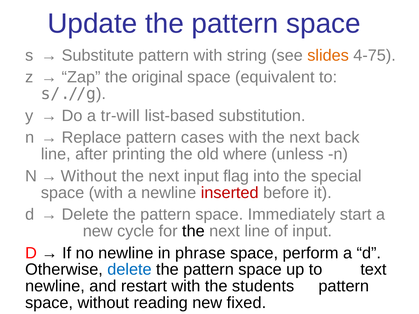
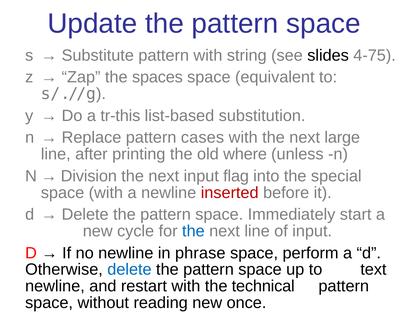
slides colour: orange -> black (328, 55)
original: original -> spaces (157, 77)
tr-will: tr-will -> tr-this (120, 116)
back: back -> large (342, 138)
Without: Without -> Division (89, 176)
the colour: black -> blue (193, 231)
students: students -> technical (263, 286)
fixed: fixed -> once (247, 303)
